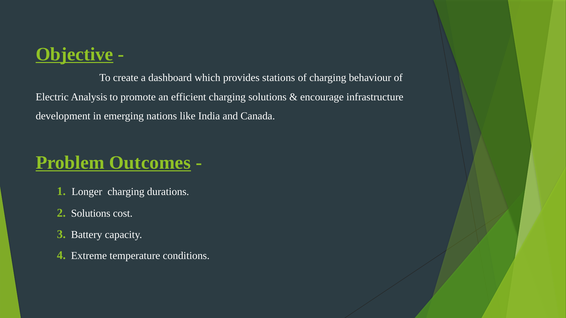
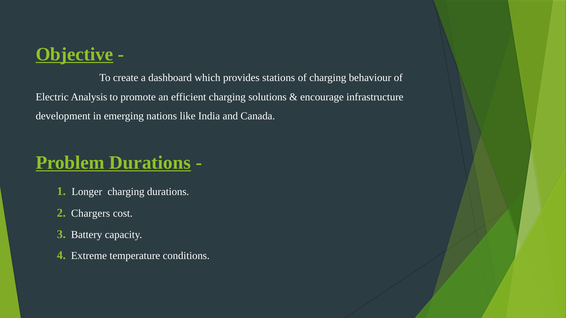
Problem Outcomes: Outcomes -> Durations (150, 163)
2 Solutions: Solutions -> Chargers (91, 214)
